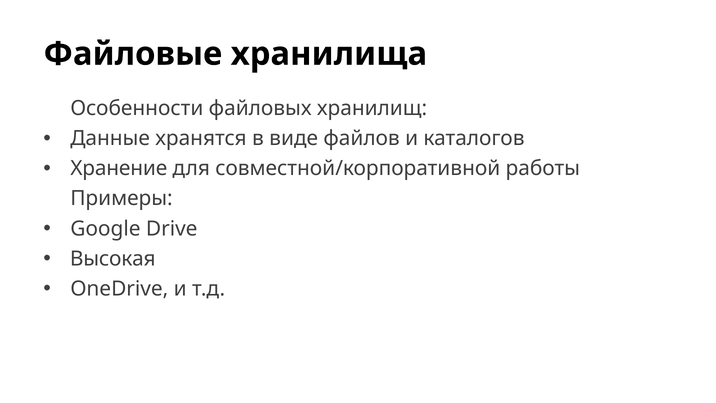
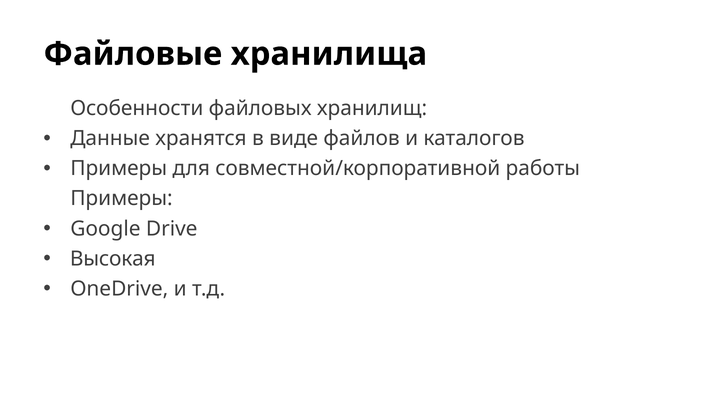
Хранение: Хранение -> Примеры (119, 168)
